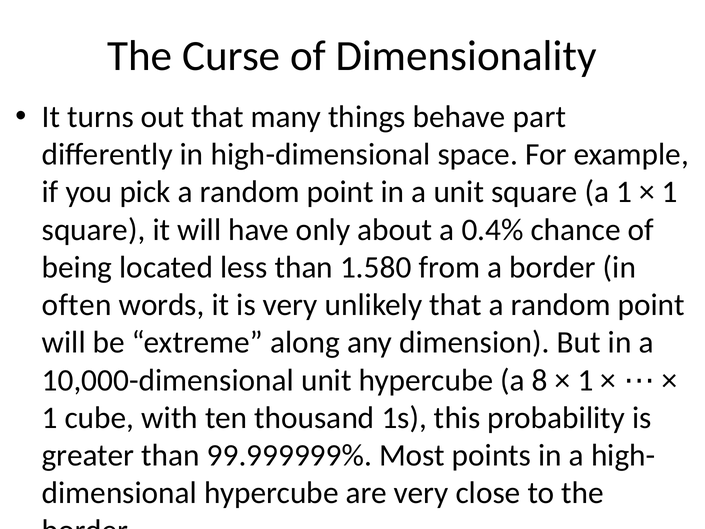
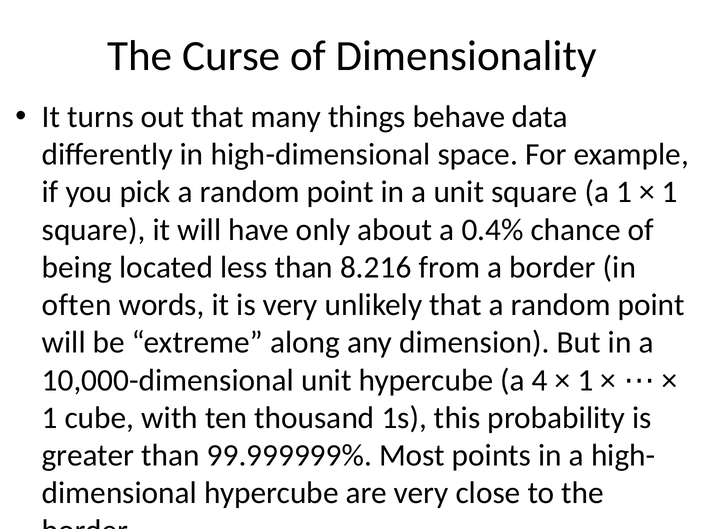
part: part -> data (540, 117)
1.580: 1.580 -> 8.216 (376, 267)
8: 8 -> 4 (540, 380)
